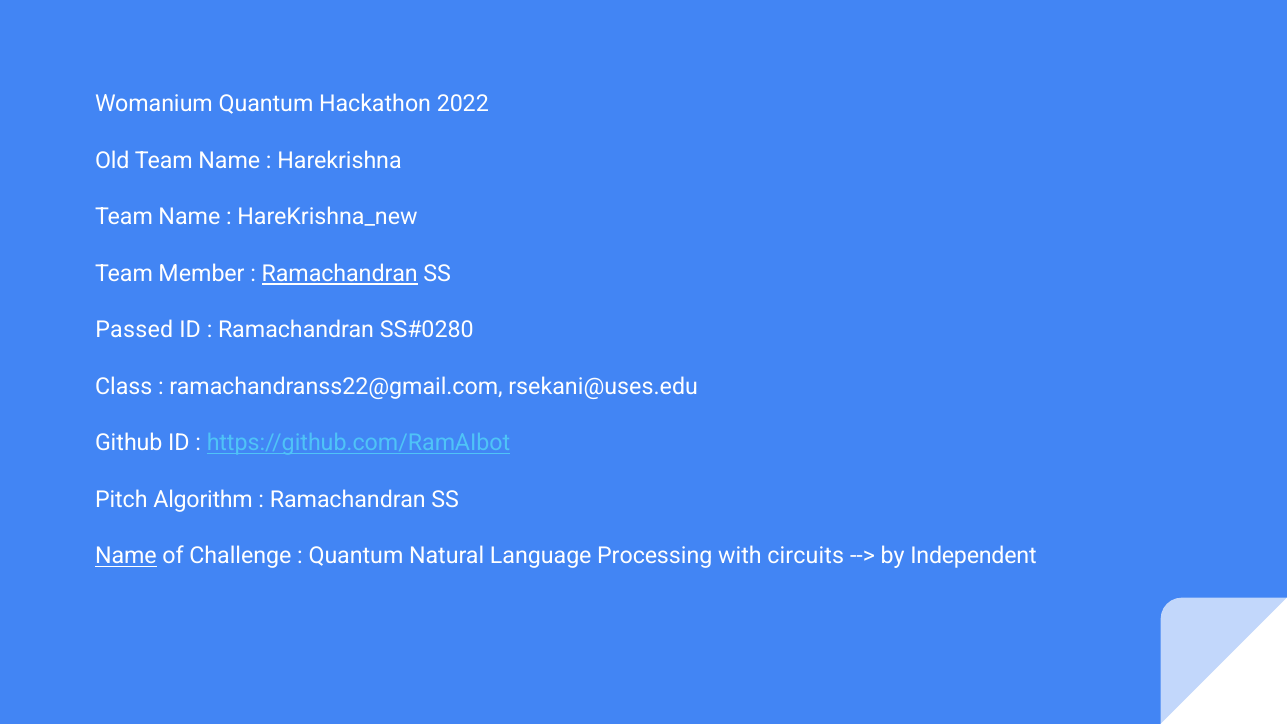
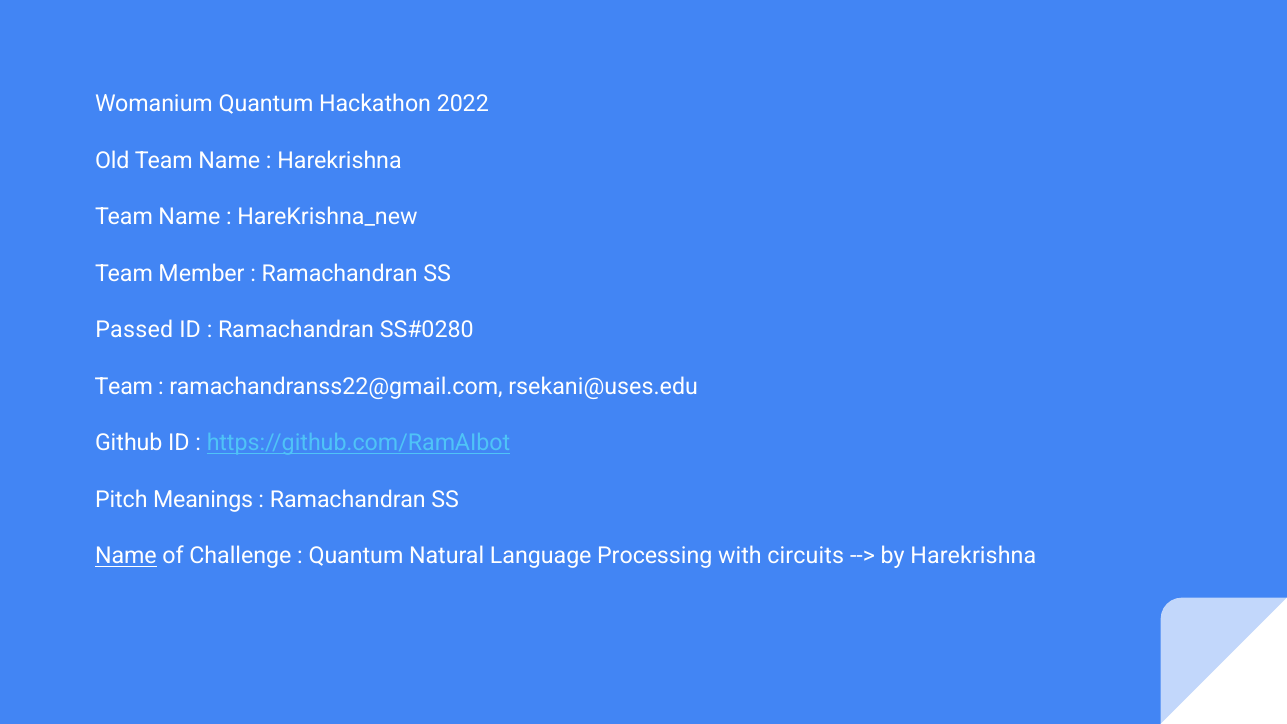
Ramachandran underline: present -> none (340, 274)
Class: Class -> Team (124, 387)
Algorithm: Algorithm -> Meanings (203, 500)
by Independent: Independent -> Harekrishna (973, 556)
